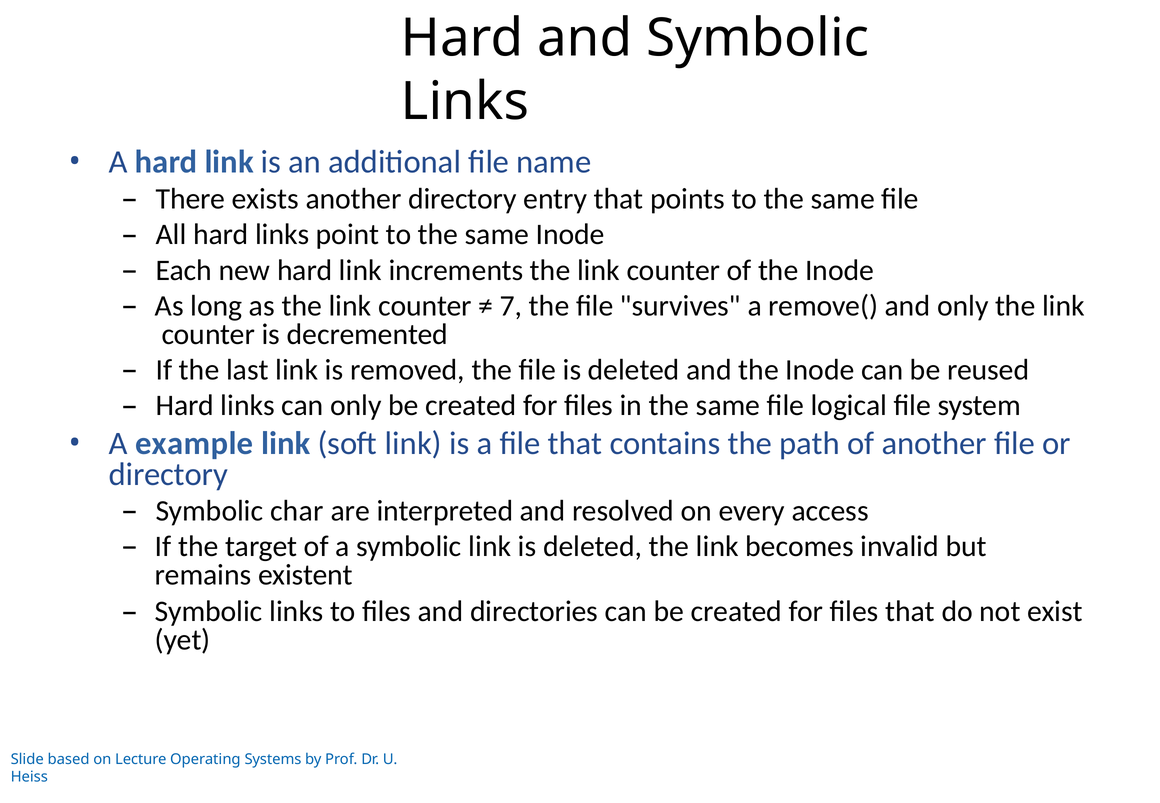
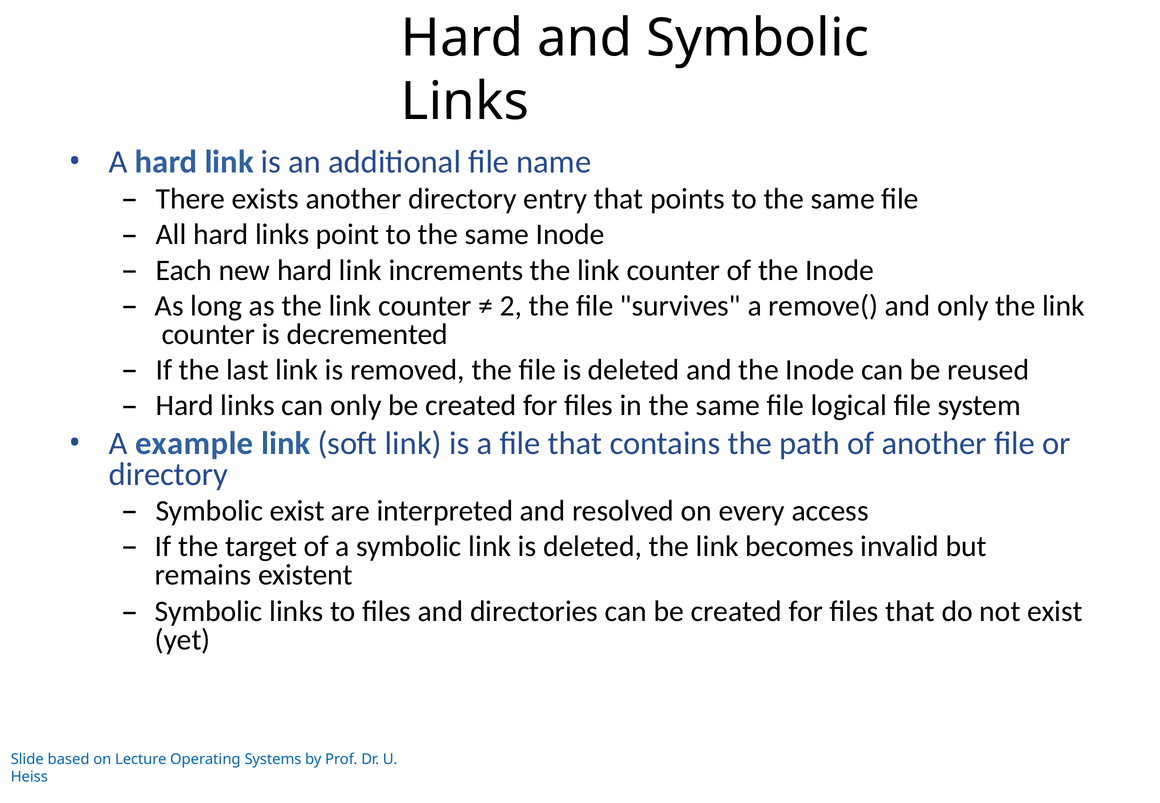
7: 7 -> 2 (511, 306)
Symbolic char: char -> exist (297, 511)
